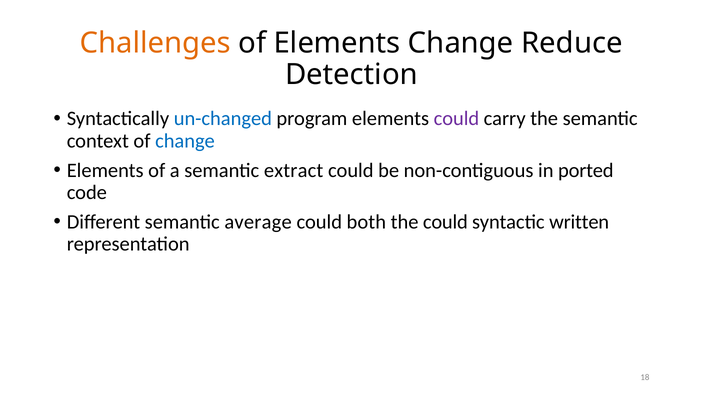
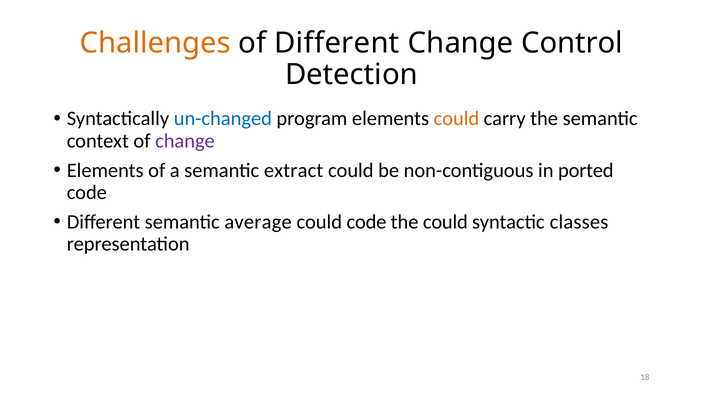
of Elements: Elements -> Different (337, 43)
Reduce: Reduce -> Control (572, 43)
could colour: purple -> orange (456, 119)
change colour: blue -> purple (185, 141)
could both: both -> code (366, 222)
written: written -> classes (579, 222)
